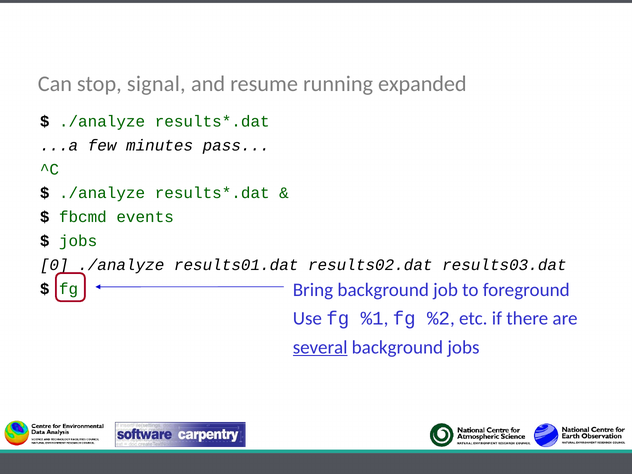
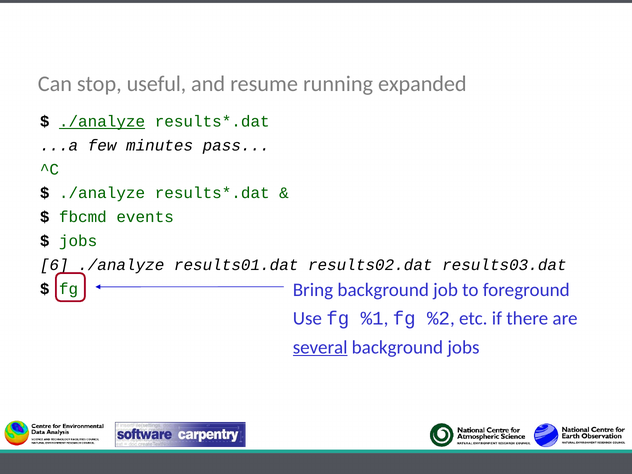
signal: signal -> useful (156, 84)
./analyze underline: none -> present (102, 122)
0: 0 -> 6 (54, 265)
